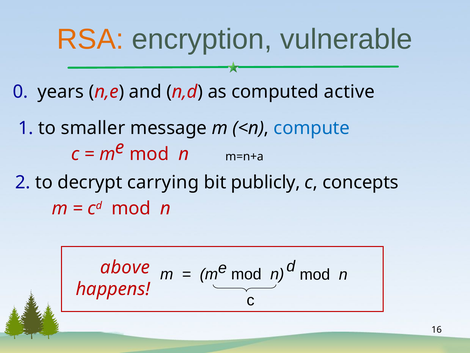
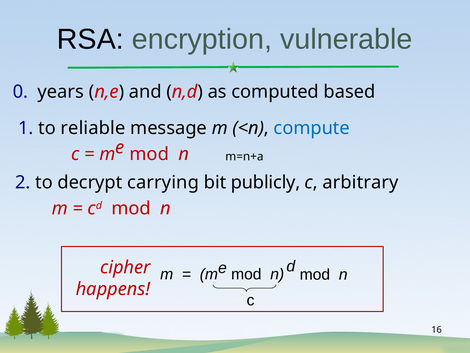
RSA colour: orange -> black (90, 39)
active: active -> based (350, 92)
smaller: smaller -> reliable (93, 128)
concepts: concepts -> arbitrary (360, 182)
above: above -> cipher (125, 267)
